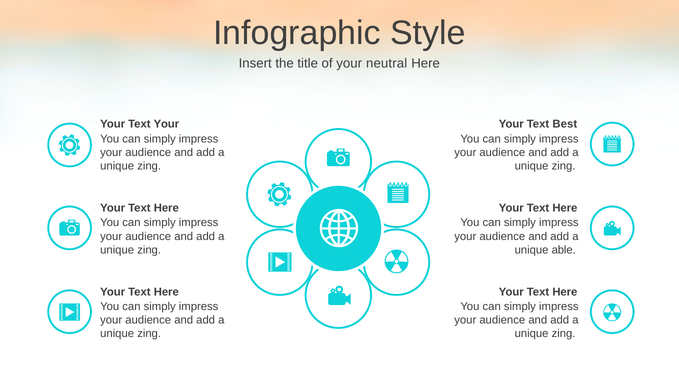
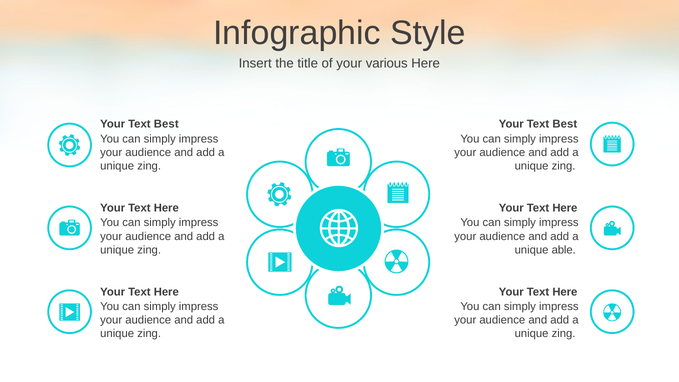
neutral: neutral -> various (387, 64)
Your: Your -> Best (166, 124)
